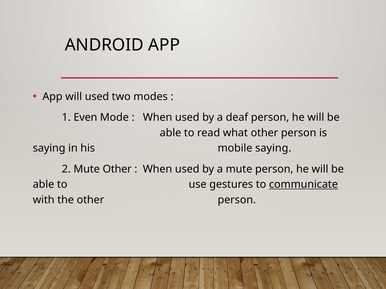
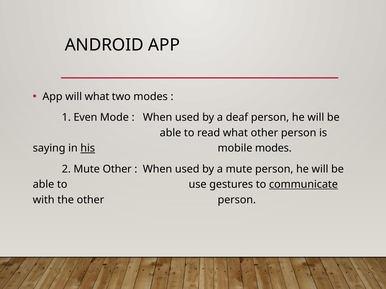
will used: used -> what (97, 97)
his underline: none -> present (88, 148)
mobile saying: saying -> modes (273, 148)
